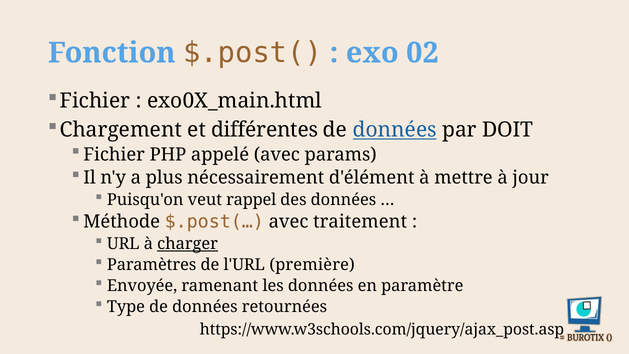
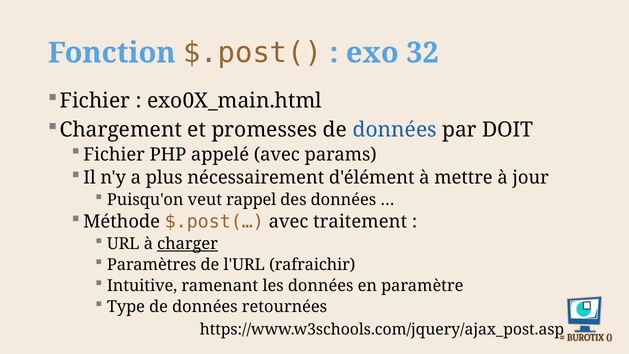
02: 02 -> 32 (422, 53)
différentes: différentes -> promesses (264, 130)
données underline: present -> none (395, 130)
première: première -> rafraichir (312, 265)
Envoyée: Envoyée -> Intuitive (142, 286)
